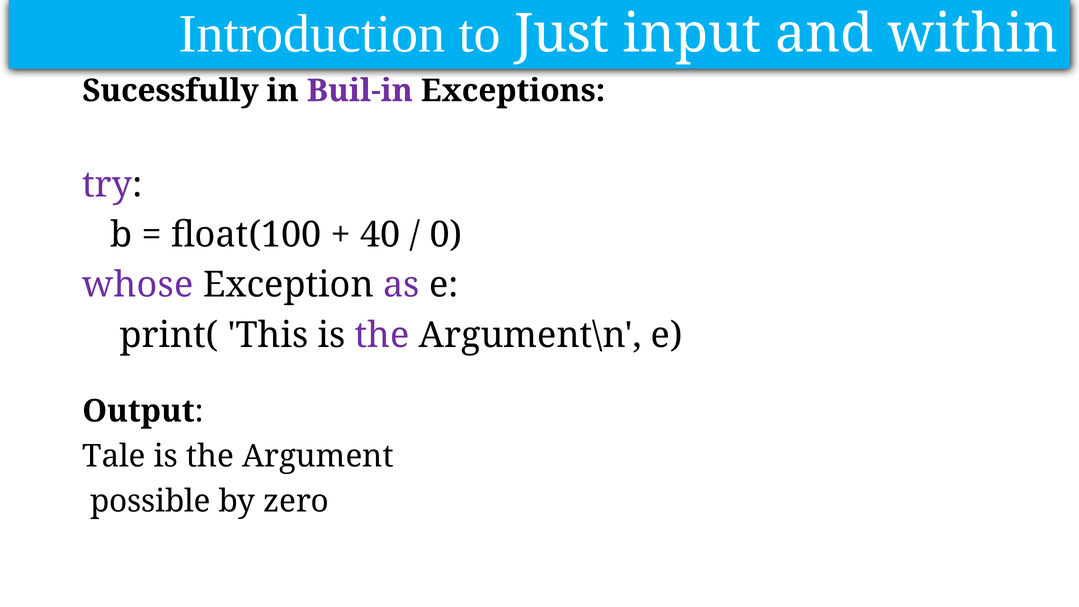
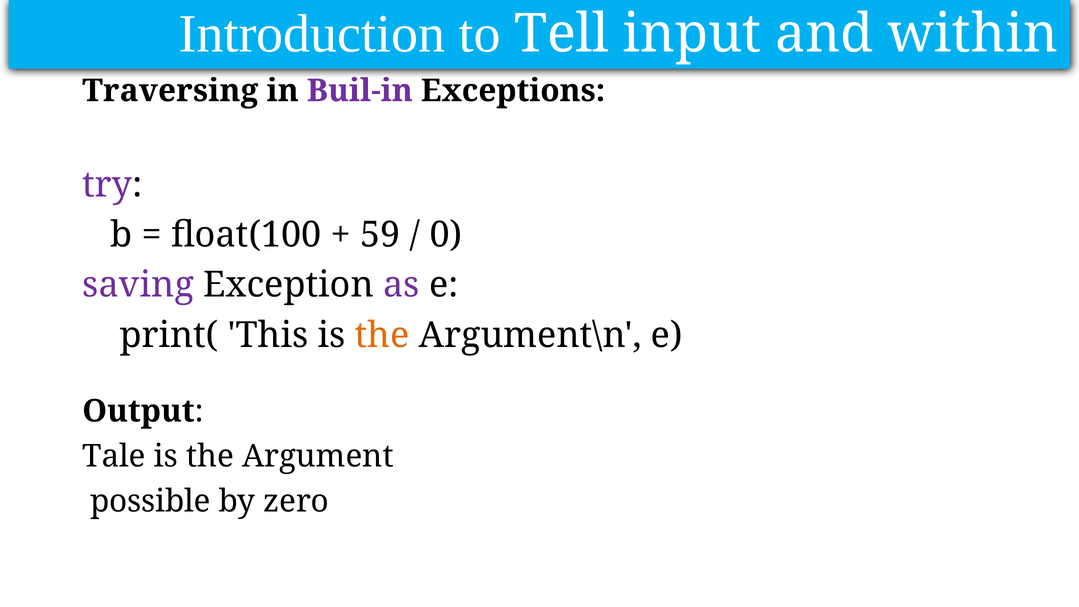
Just: Just -> Tell (562, 34)
Sucessfully: Sucessfully -> Traversing (170, 91)
40: 40 -> 59 (380, 235)
whose: whose -> saving (138, 285)
the colour: purple -> orange (382, 335)
